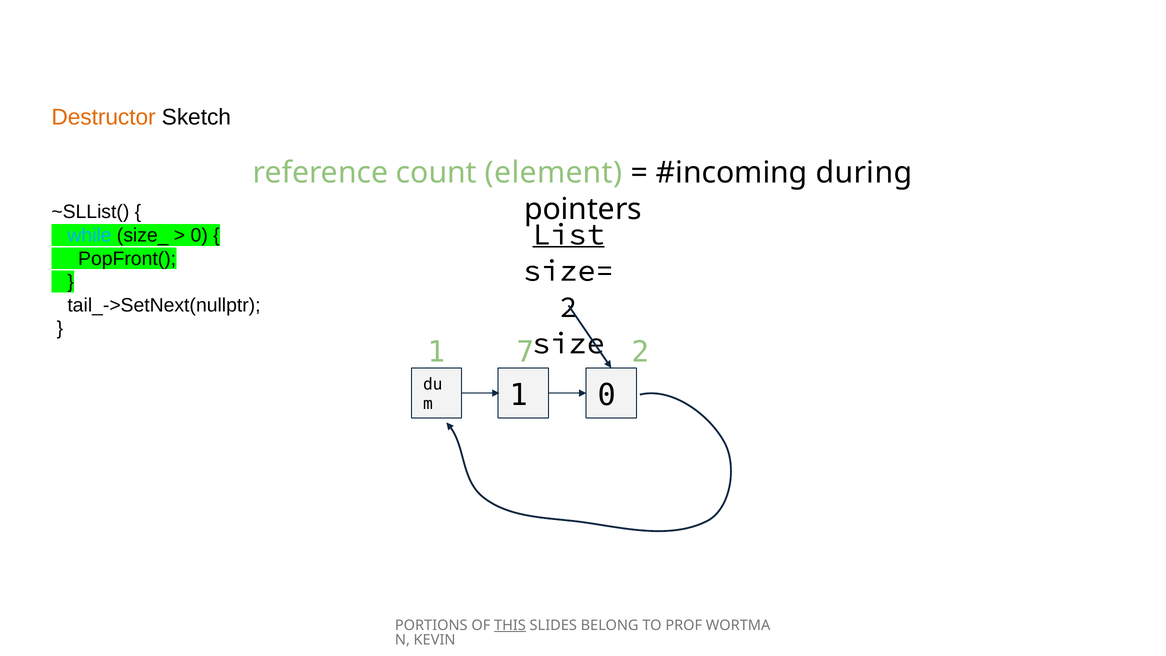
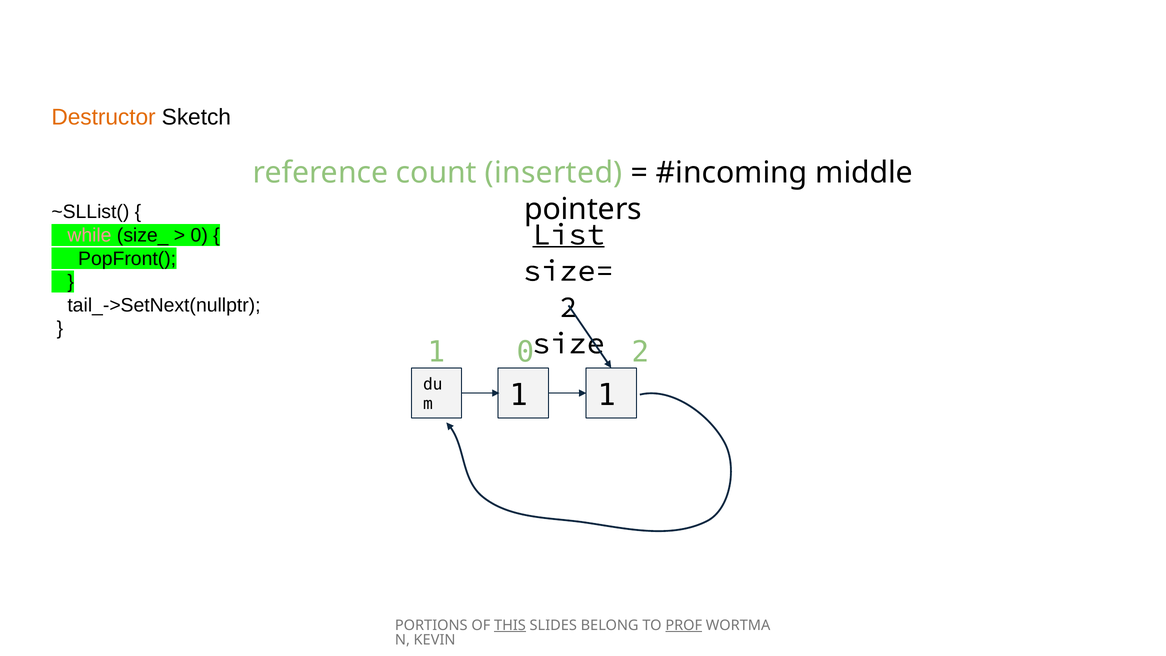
element: element -> inserted (554, 173)
during: during -> middle (864, 173)
while colour: light blue -> pink (89, 235)
1 7: 7 -> 0 (526, 352)
1 0: 0 -> 1 (607, 395)
PROF underline: none -> present (684, 625)
